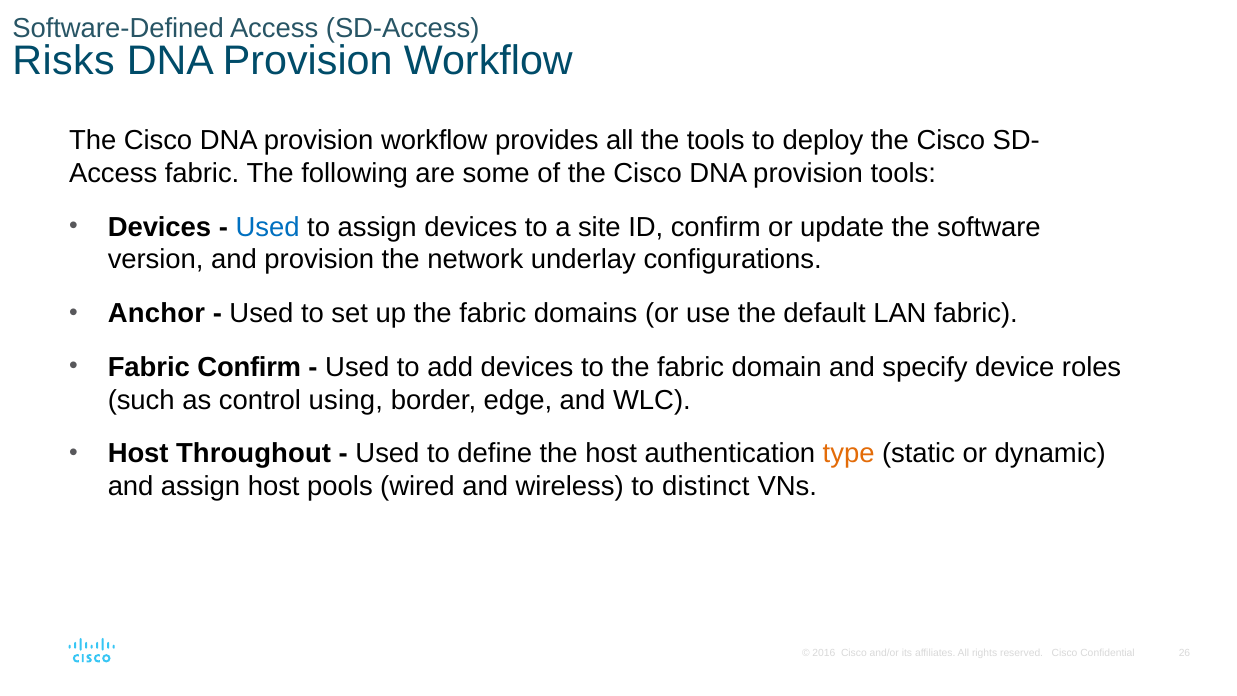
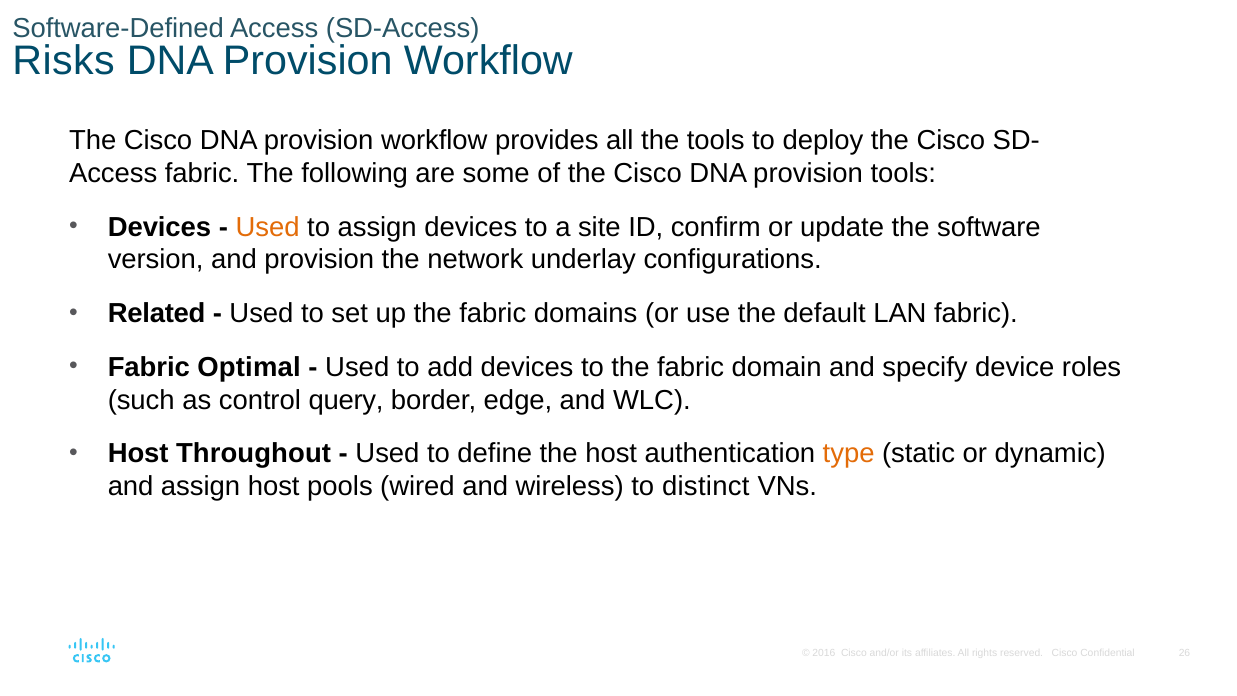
Used colour: blue -> orange (268, 227)
Anchor: Anchor -> Related (157, 313)
Fabric Confirm: Confirm -> Optimal (249, 367)
using: using -> query (346, 400)
